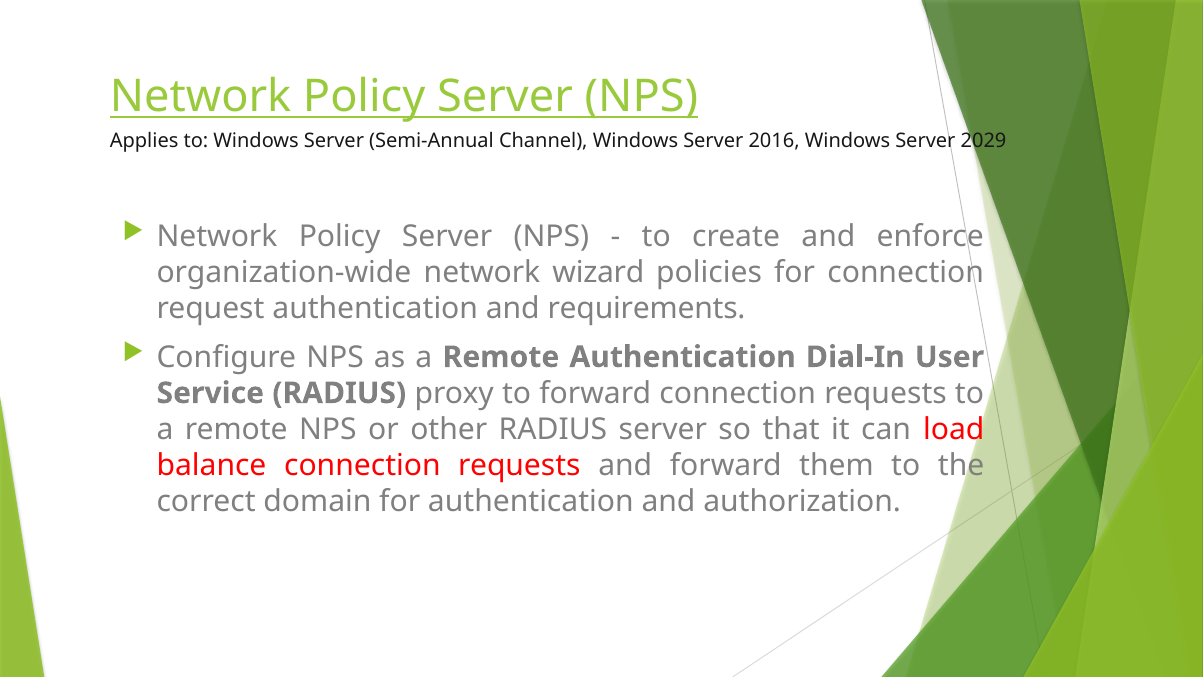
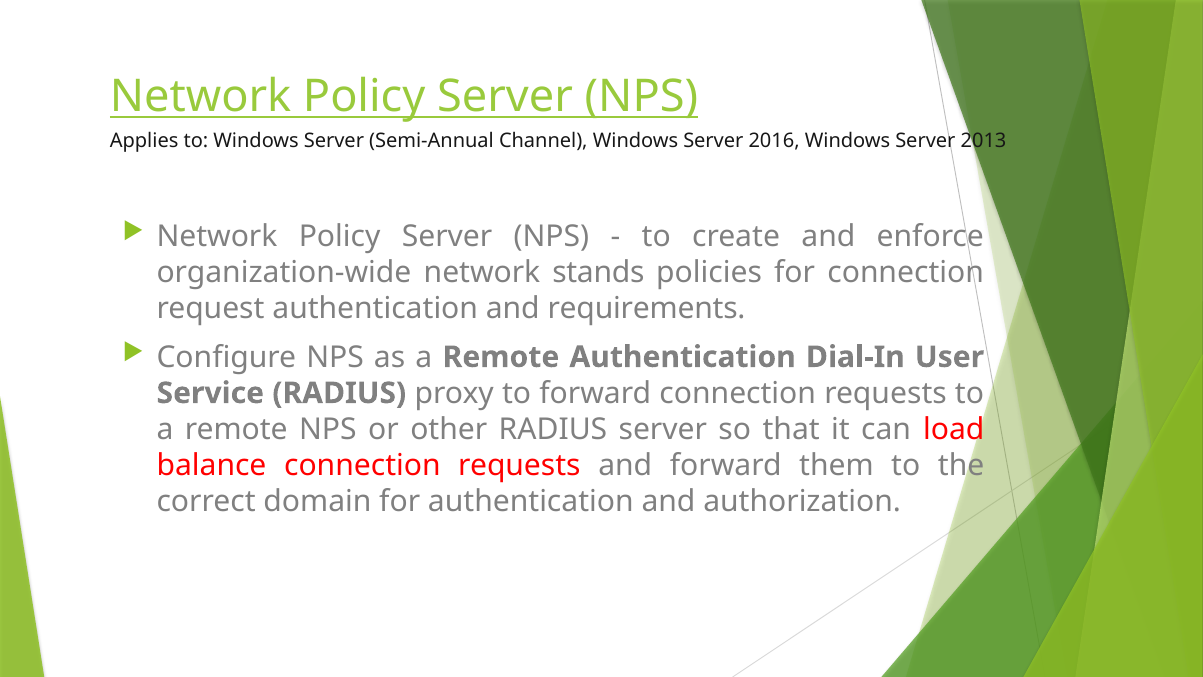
2029: 2029 -> 2013 (984, 141)
wizard: wizard -> stands (598, 272)
